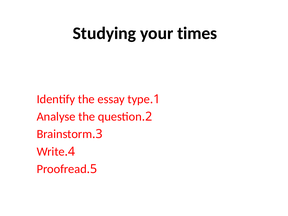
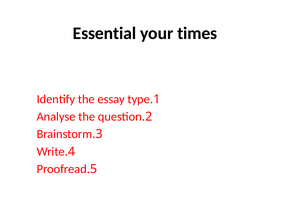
Studying: Studying -> Essential (104, 33)
